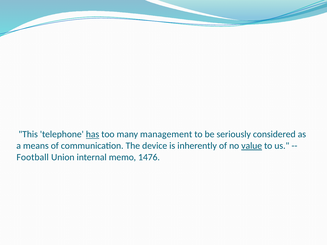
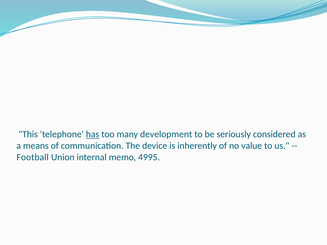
management: management -> development (166, 134)
value underline: present -> none (252, 146)
1476: 1476 -> 4995 (149, 157)
